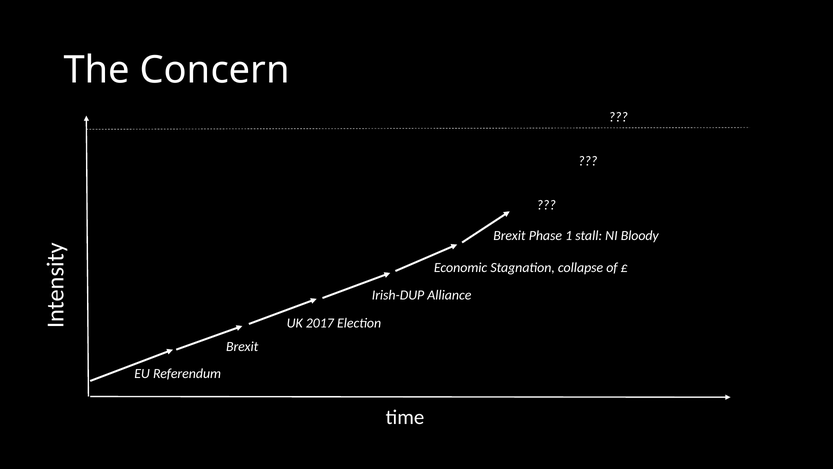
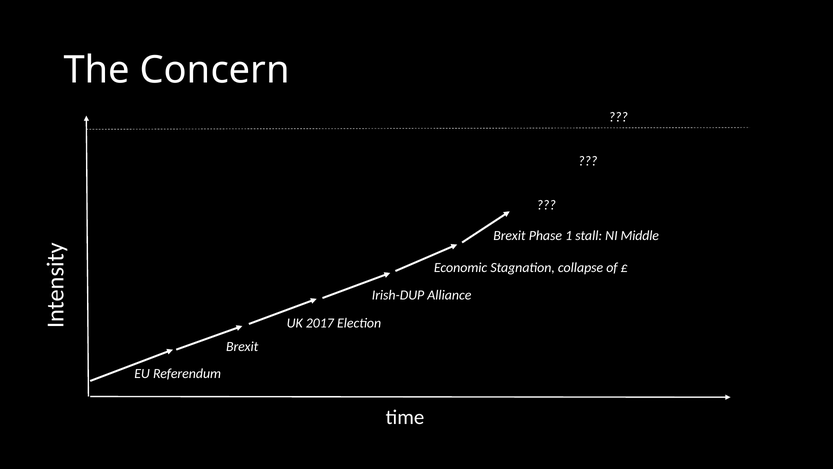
Bloody: Bloody -> Middle (640, 236)
